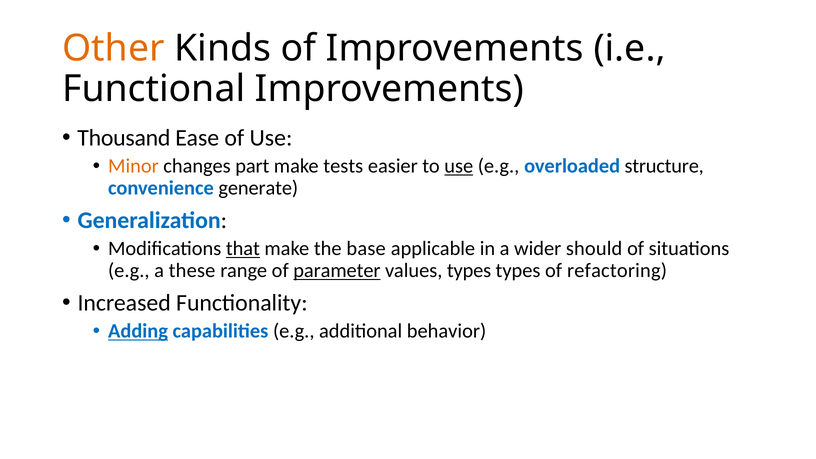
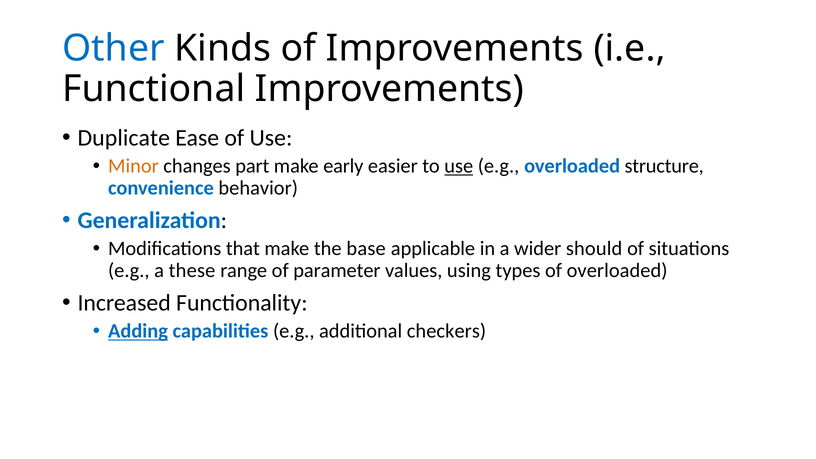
Other colour: orange -> blue (113, 48)
Thousand: Thousand -> Duplicate (124, 138)
tests: tests -> early (343, 166)
generate: generate -> behavior (258, 188)
that underline: present -> none (243, 249)
parameter underline: present -> none (337, 271)
values types: types -> using (469, 271)
of refactoring: refactoring -> overloaded (617, 271)
behavior: behavior -> checkers (446, 331)
